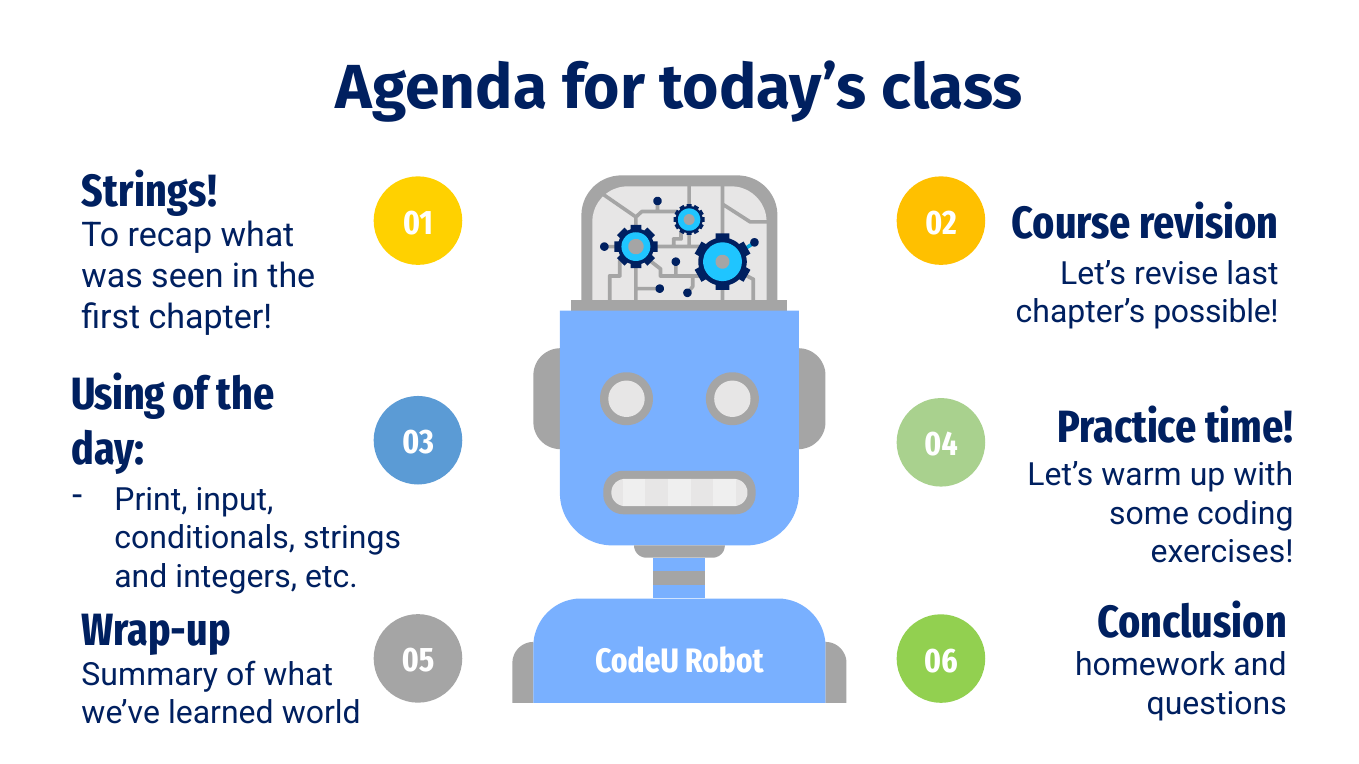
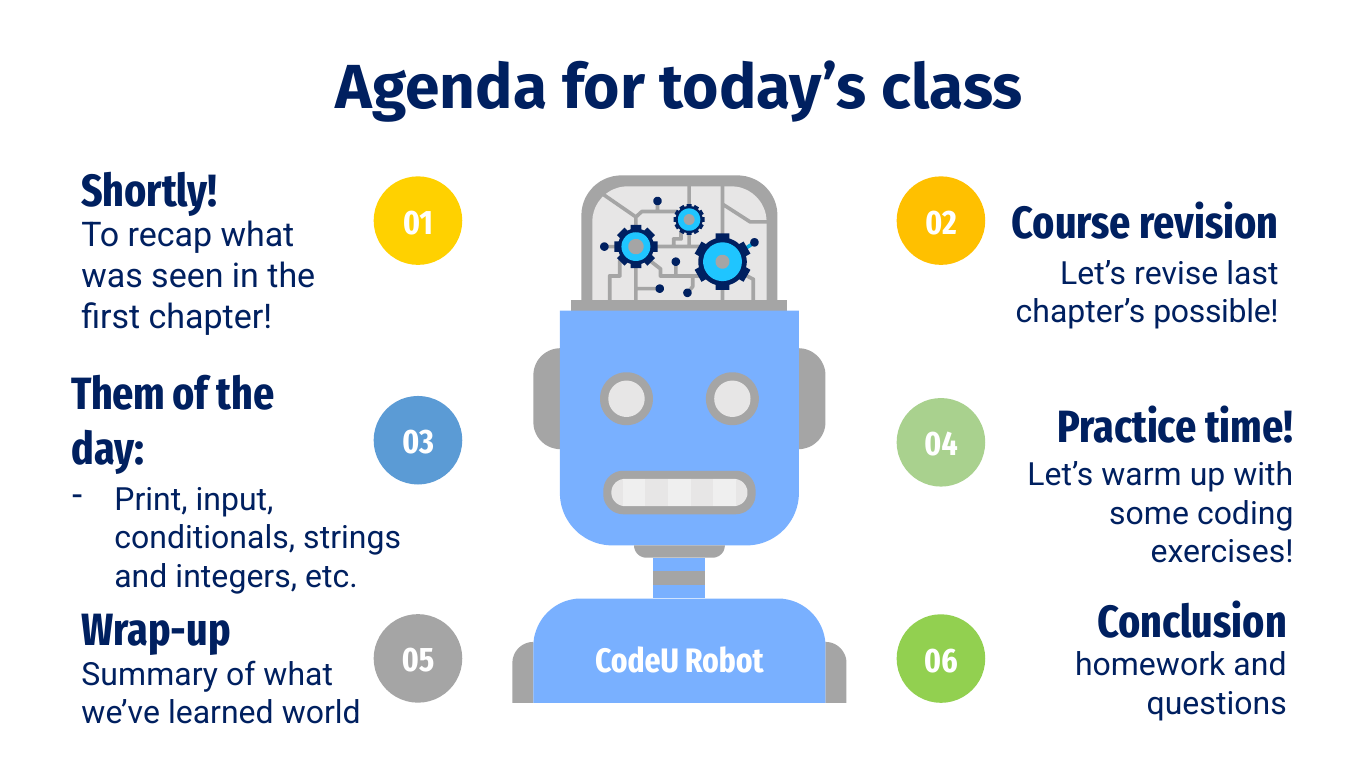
Strings: Strings -> Shortly (150, 192)
Using: Using -> Them (118, 395)
